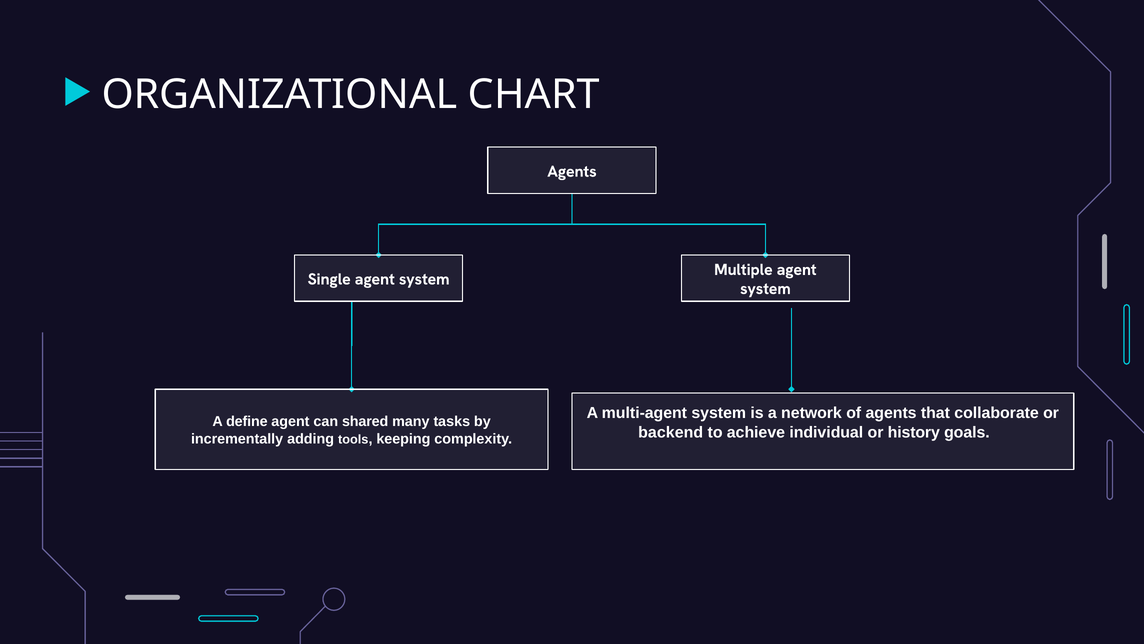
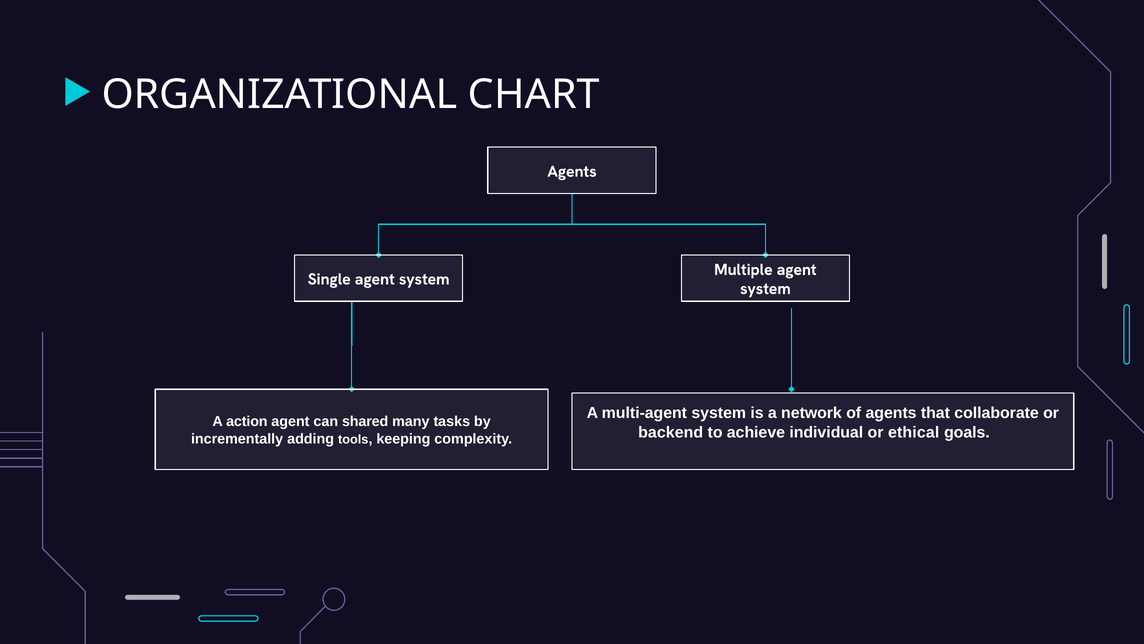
define: define -> action (247, 421)
history: history -> ethical (914, 432)
